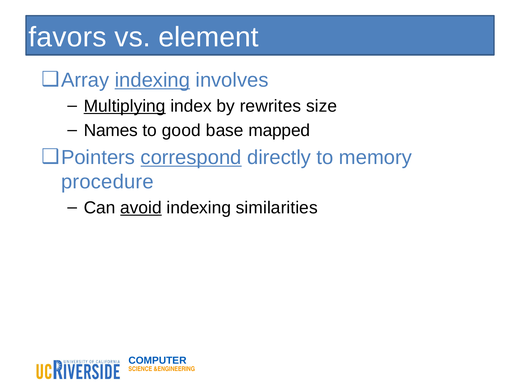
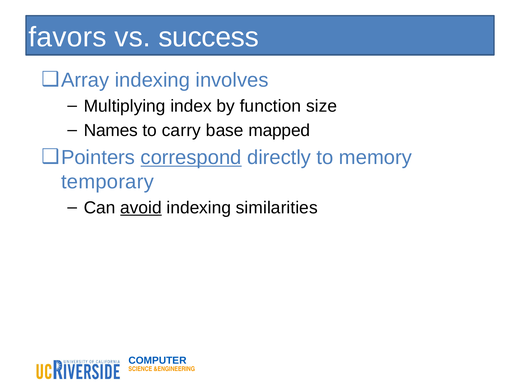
element: element -> success (209, 37)
indexing underline: present -> none (152, 80)
Multiplying underline: present -> none (125, 106)
rewrites: rewrites -> function (270, 106)
good: good -> carry (181, 130)
procedure: procedure -> temporary (107, 182)
